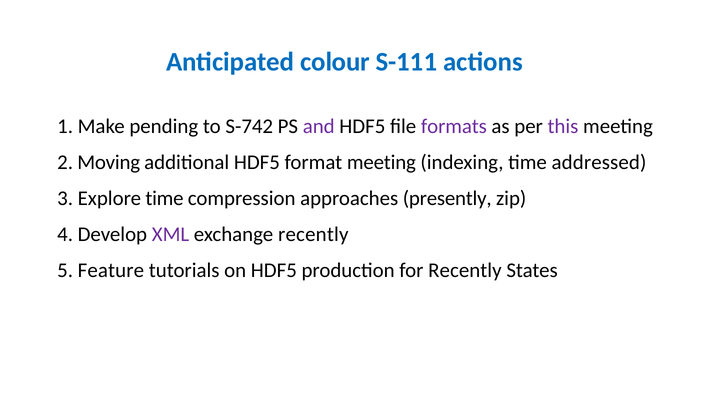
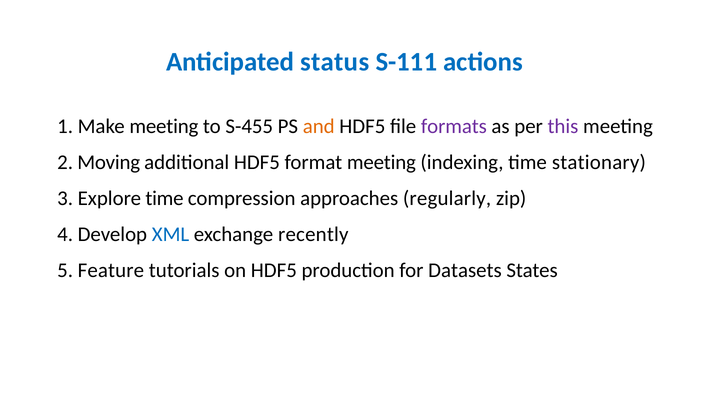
colour: colour -> status (335, 62)
Make pending: pending -> meeting (164, 126)
S-742: S-742 -> S-455 (249, 126)
and colour: purple -> orange (319, 126)
addressed: addressed -> stationary (599, 162)
presently: presently -> regularly (447, 198)
XML colour: purple -> blue (171, 234)
for Recently: Recently -> Datasets (465, 270)
